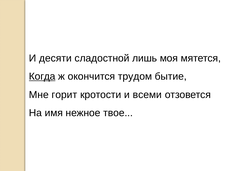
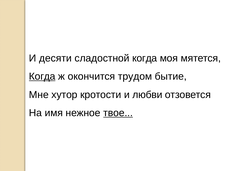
сладостной лишь: лишь -> когда (145, 58)
горит: горит -> хутор (64, 95)
всеми: всеми -> любви (147, 95)
твое underline: none -> present (118, 113)
